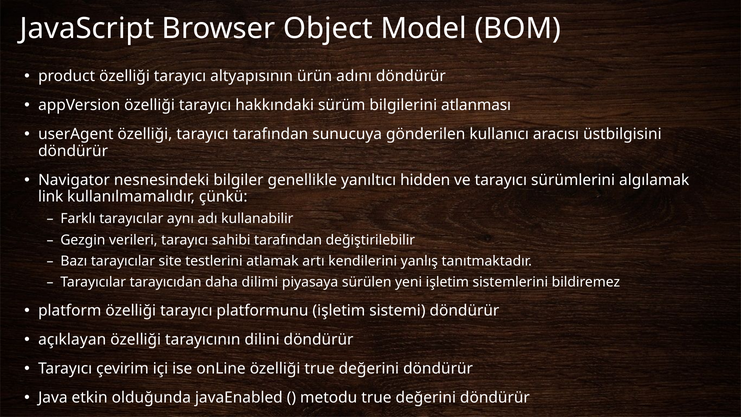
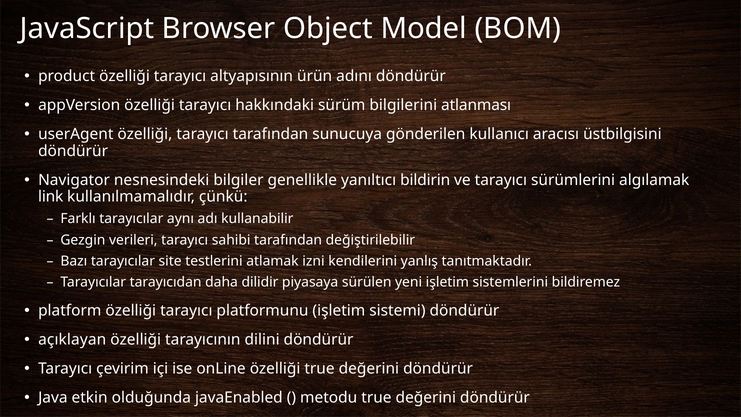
hidden: hidden -> bildirin (425, 180)
artı: artı -> izni (313, 261)
dilimi: dilimi -> dilidir (260, 282)
